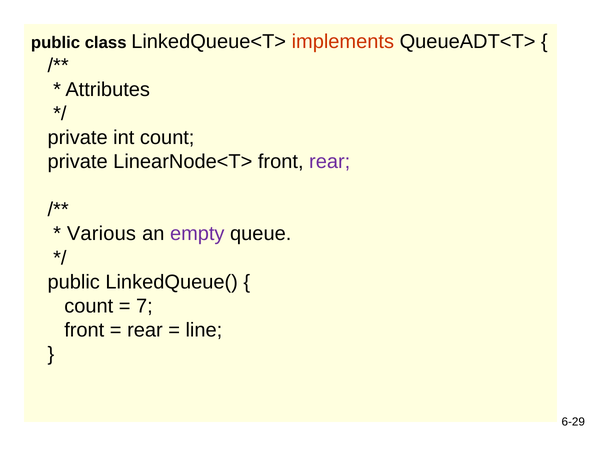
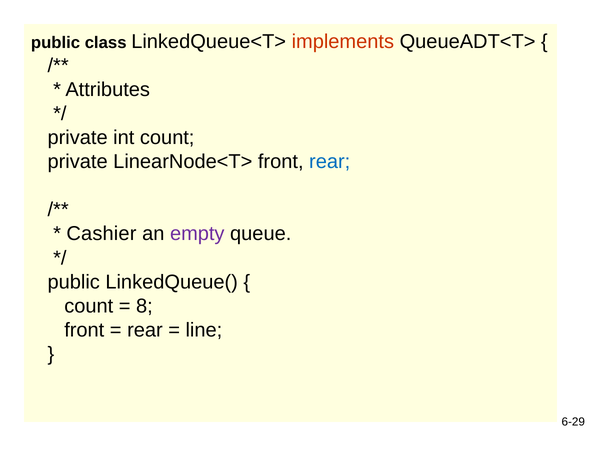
rear colour: purple -> blue (330, 162)
Various: Various -> Cashier (101, 234)
7: 7 -> 8 (144, 306)
